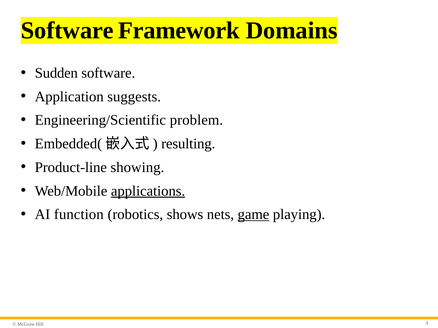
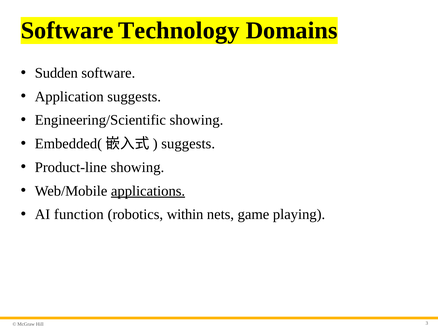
Framework: Framework -> Technology (179, 31)
Engineering/Scientific problem: problem -> showing (196, 120)
resulting: resulting -> suggests (188, 144)
shows: shows -> within (185, 215)
game underline: present -> none (253, 215)
